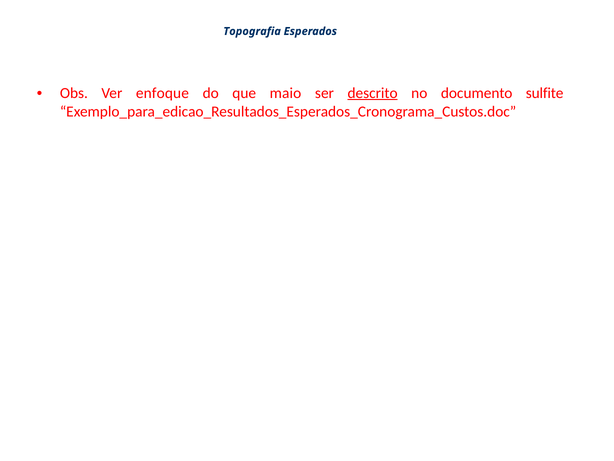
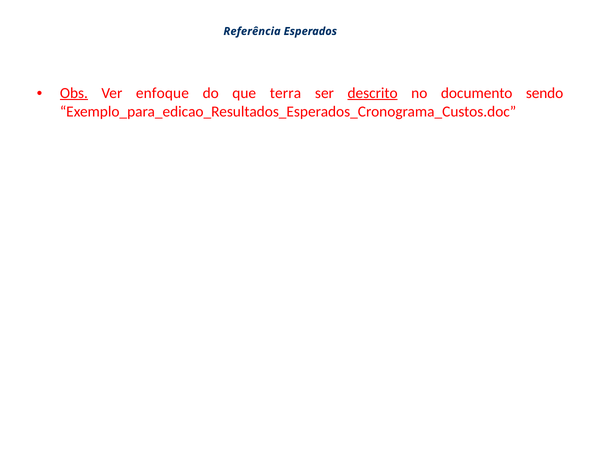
Topografia: Topografia -> Referência (252, 31)
Obs underline: none -> present (74, 93)
maio: maio -> terra (285, 93)
sulfite: sulfite -> sendo (545, 93)
